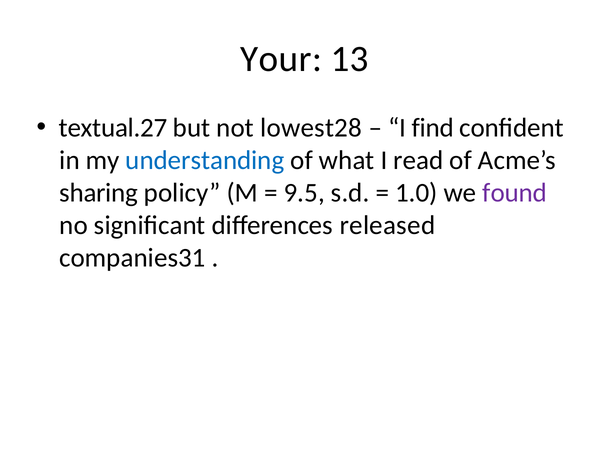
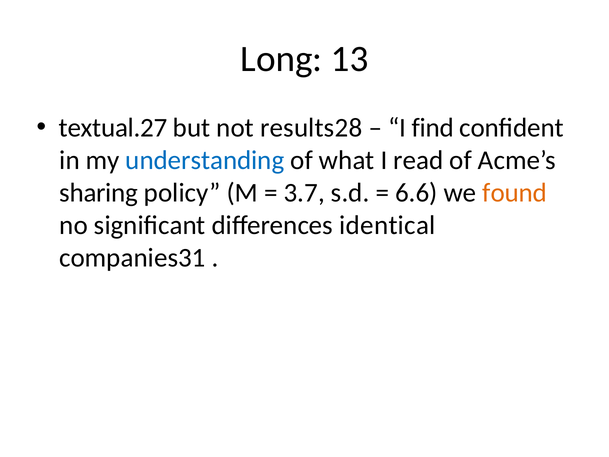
Your: Your -> Long (281, 59)
lowest28: lowest28 -> results28 (311, 128)
9.5: 9.5 -> 3.7 (304, 193)
1.0: 1.0 -> 6.6 (416, 193)
found colour: purple -> orange (515, 193)
released: released -> identical (387, 225)
